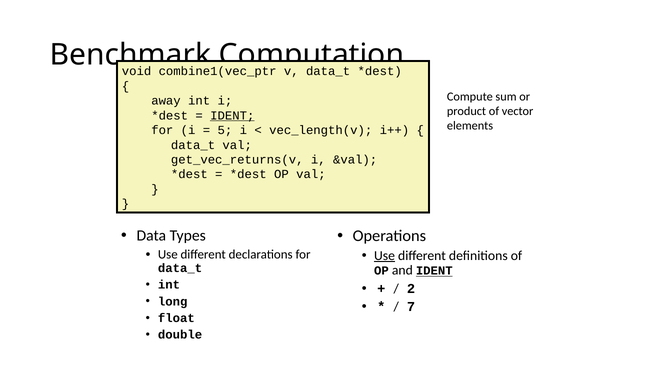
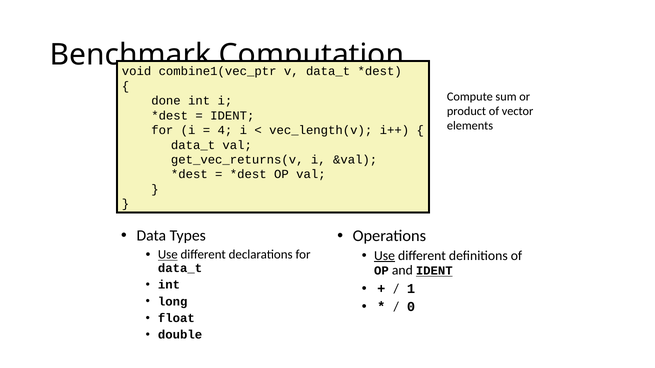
away: away -> done (166, 101)
IDENT underline: present -> none (232, 116)
5: 5 -> 4 (225, 130)
Use underline: none -> present (168, 255)
2: 2 -> 1 (411, 289)
7: 7 -> 0 (411, 307)
